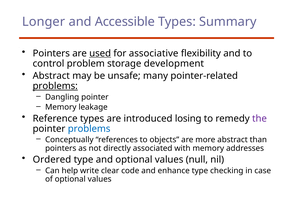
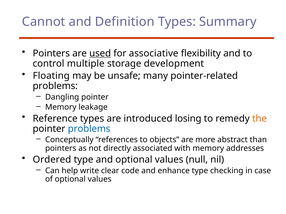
Longer: Longer -> Cannot (44, 22)
Accessible: Accessible -> Definition (125, 22)
problem: problem -> multiple (86, 64)
Abstract: Abstract -> Floating (51, 76)
problems underline: present -> none (55, 86)
the colour: purple -> orange (259, 119)
